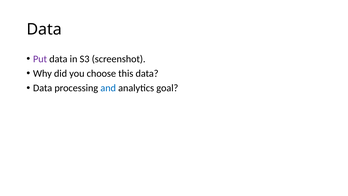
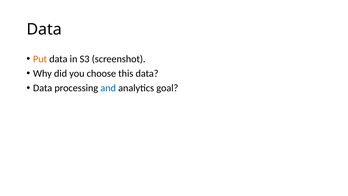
Put colour: purple -> orange (40, 59)
